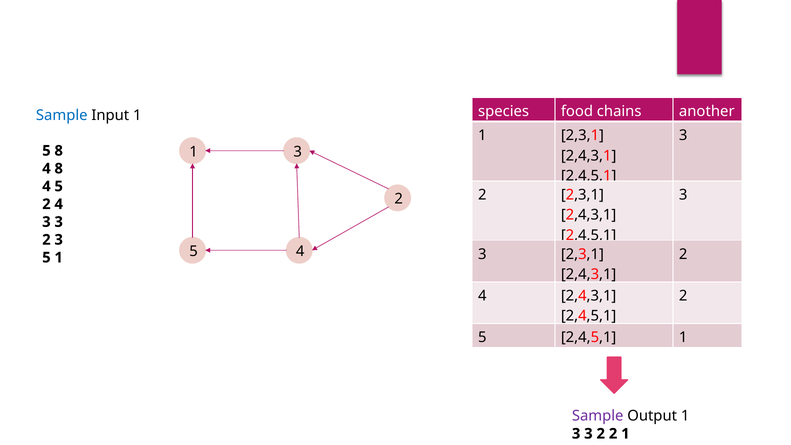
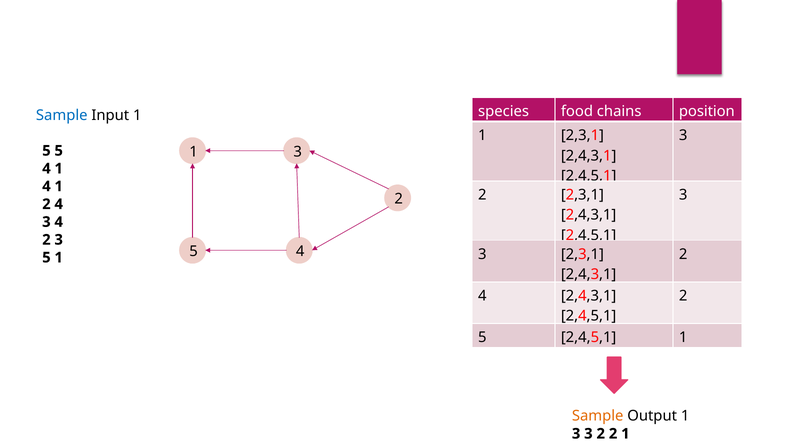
another: another -> position (707, 111)
5 8: 8 -> 5 (59, 151)
8: 8 -> 1 (59, 169)
5: 5 -> 1 (59, 186)
3: 3 -> 4 (59, 222)
Sample colour: purple -> orange (598, 416)
